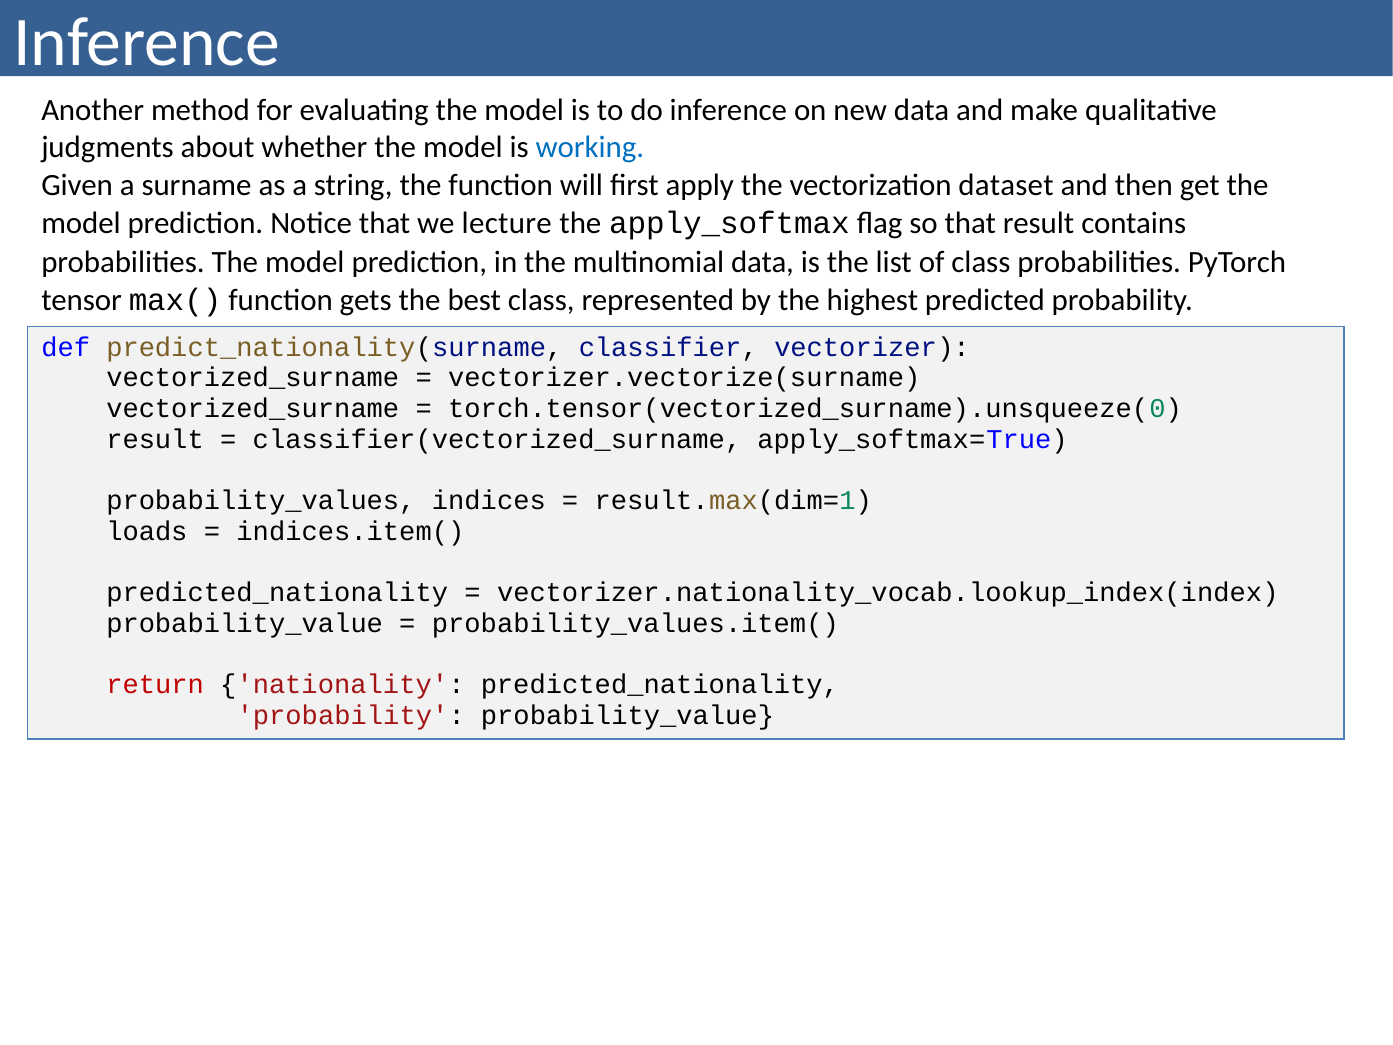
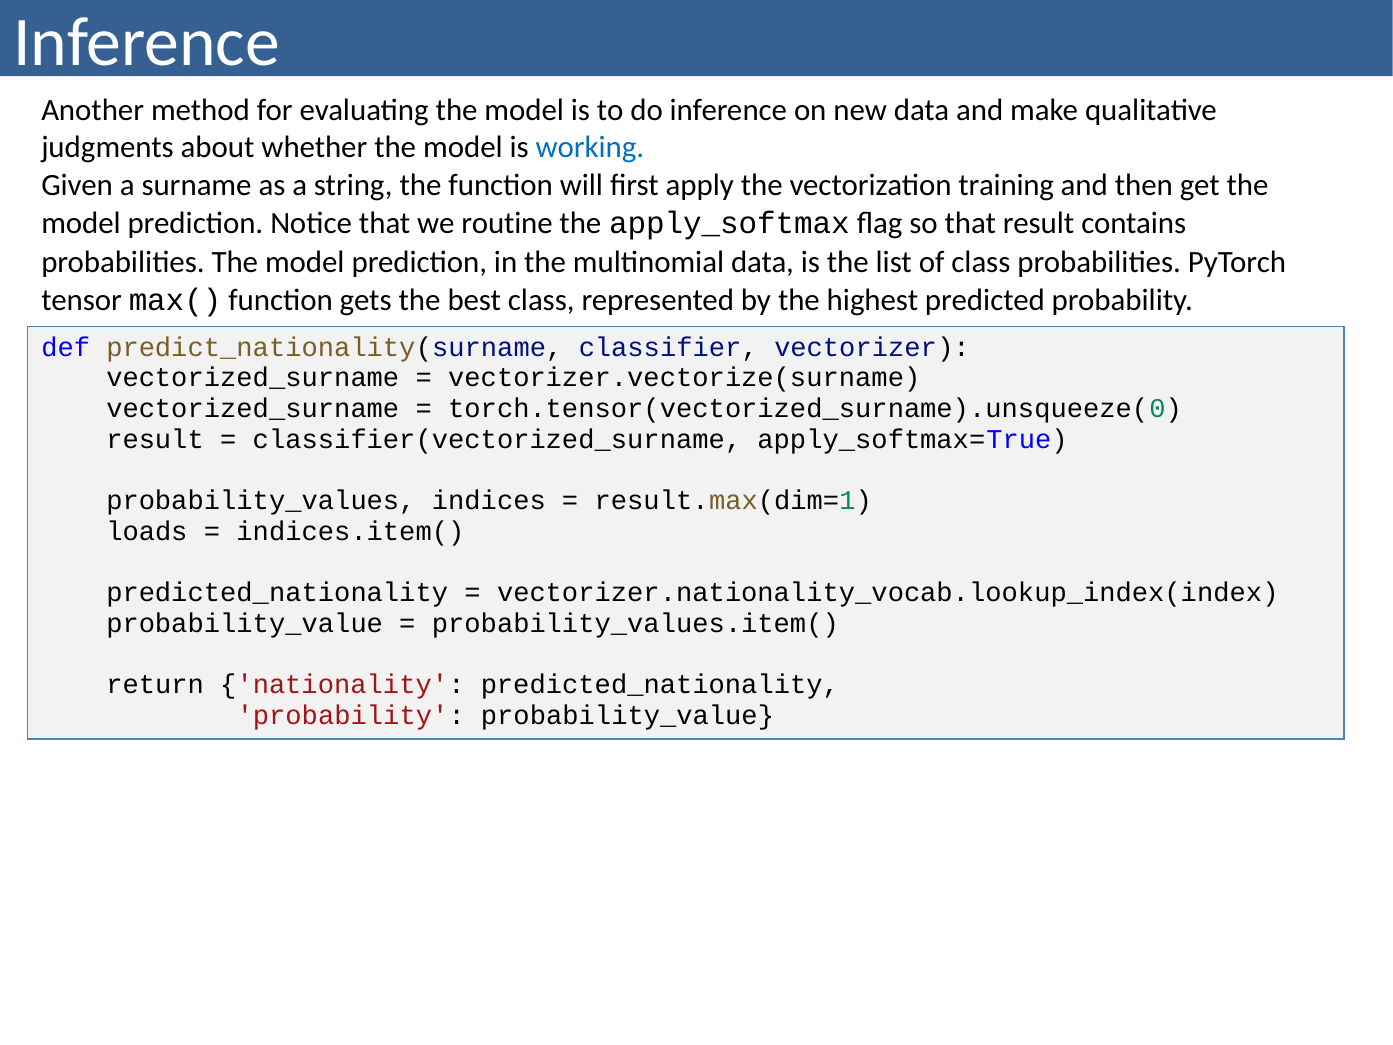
dataset: dataset -> training (1006, 186)
lecture: lecture -> routine (507, 223)
return colour: red -> black (155, 684)
